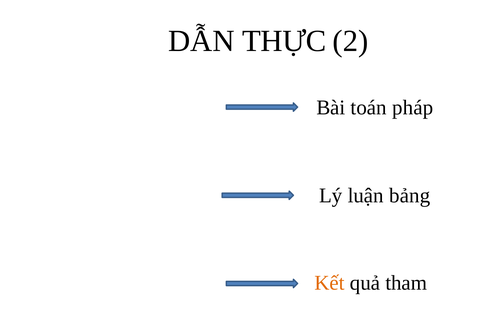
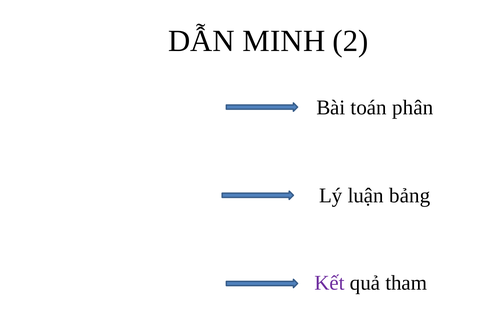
THỰC: THỰC -> MINH (284, 41)
pháp: pháp -> phân (413, 107)
Kết colour: orange -> purple (330, 282)
